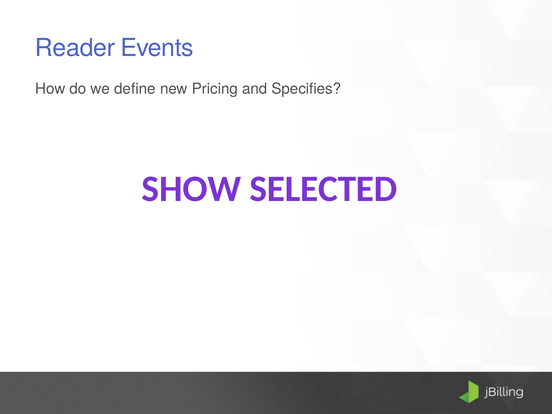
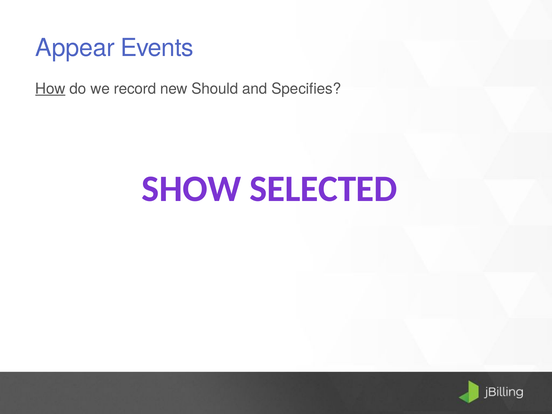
Reader: Reader -> Appear (75, 48)
How underline: none -> present (50, 89)
define: define -> record (135, 89)
Pricing: Pricing -> Should (215, 89)
